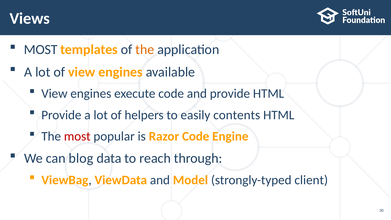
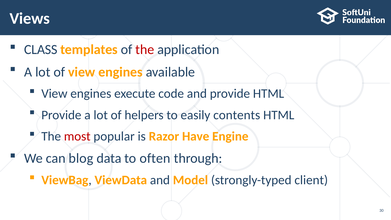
MOST: MOST -> CLASS (41, 50)
the colour: orange -> red (145, 50)
Razor Code: Code -> Have (196, 136)
reach: reach -> often (155, 158)
